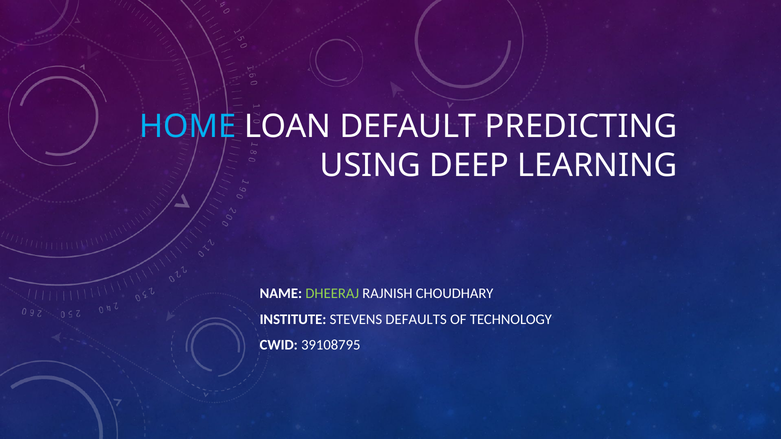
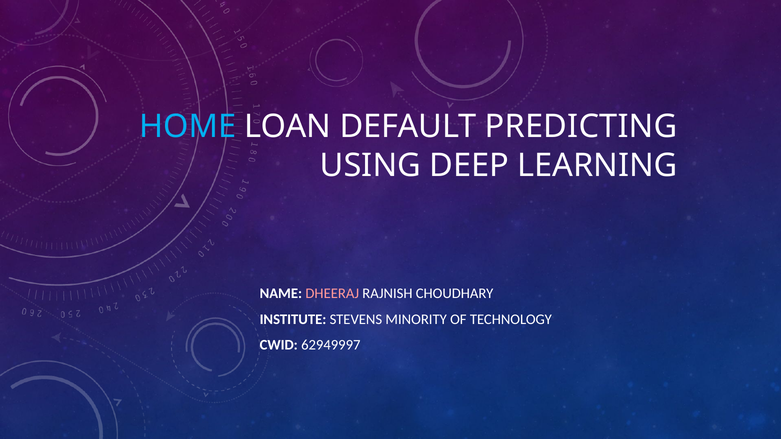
DHEERAJ colour: light green -> pink (332, 294)
DEFAULTS: DEFAULTS -> MINORITY (416, 319)
39108795: 39108795 -> 62949997 (331, 345)
